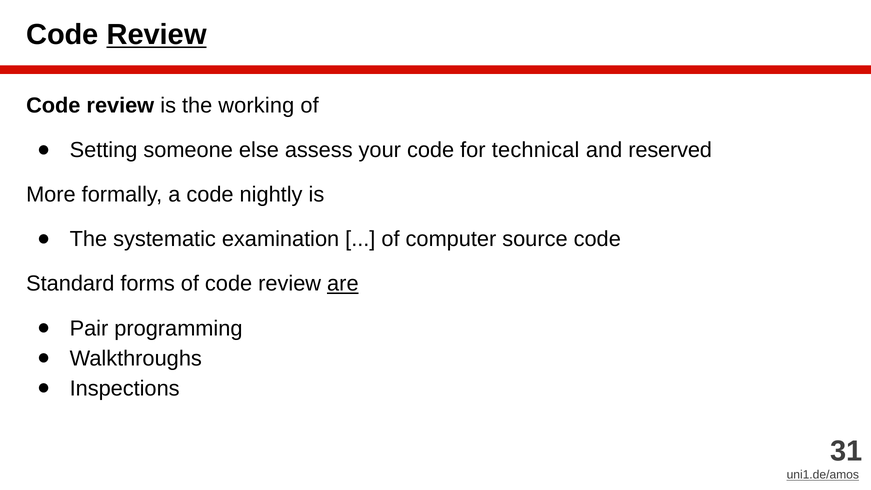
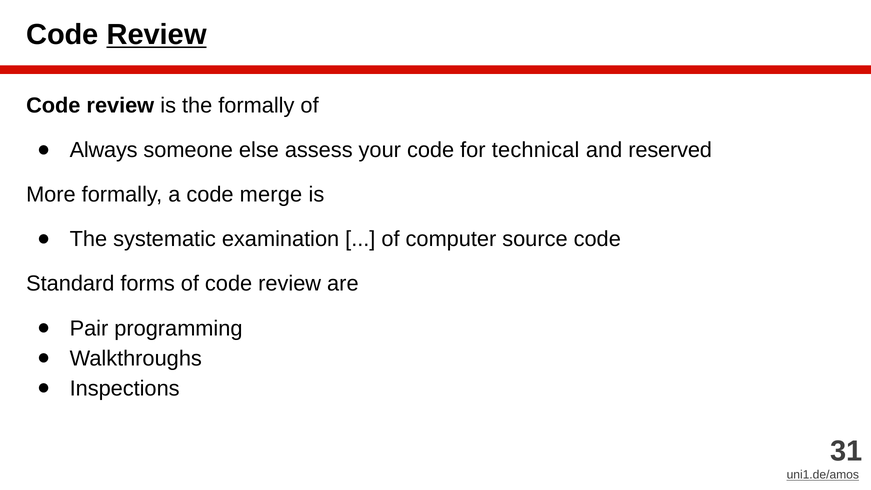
the working: working -> formally (256, 106)
Setting: Setting -> Always (104, 150)
nightly: nightly -> merge (271, 195)
are underline: present -> none (343, 284)
